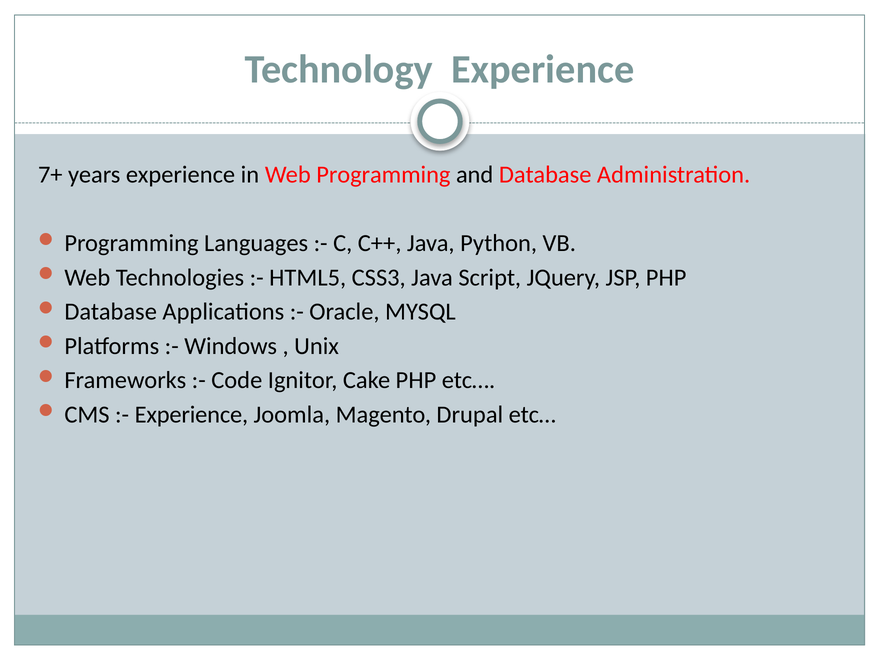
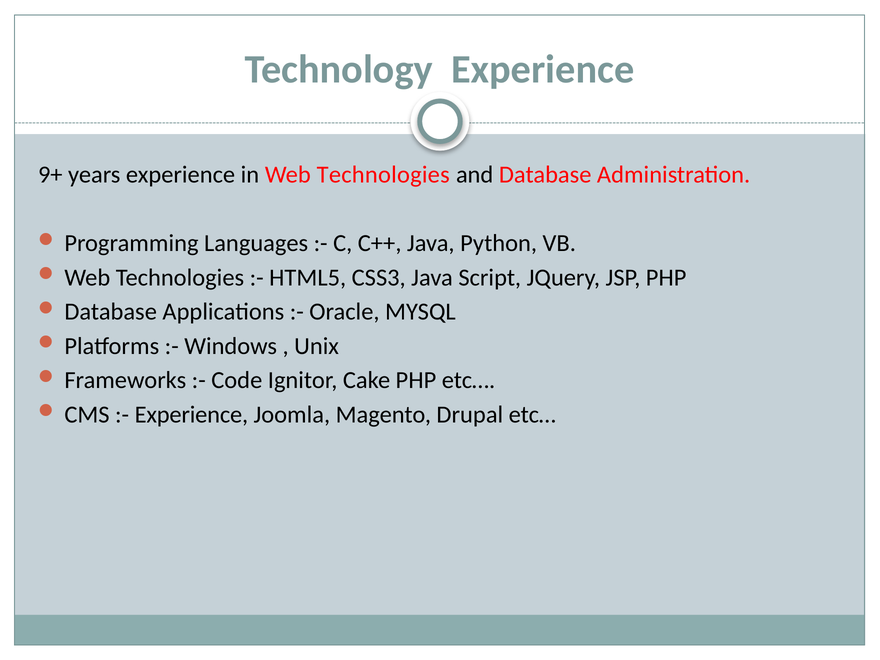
7+: 7+ -> 9+ (50, 175)
in Web Programming: Programming -> Technologies (383, 175)
